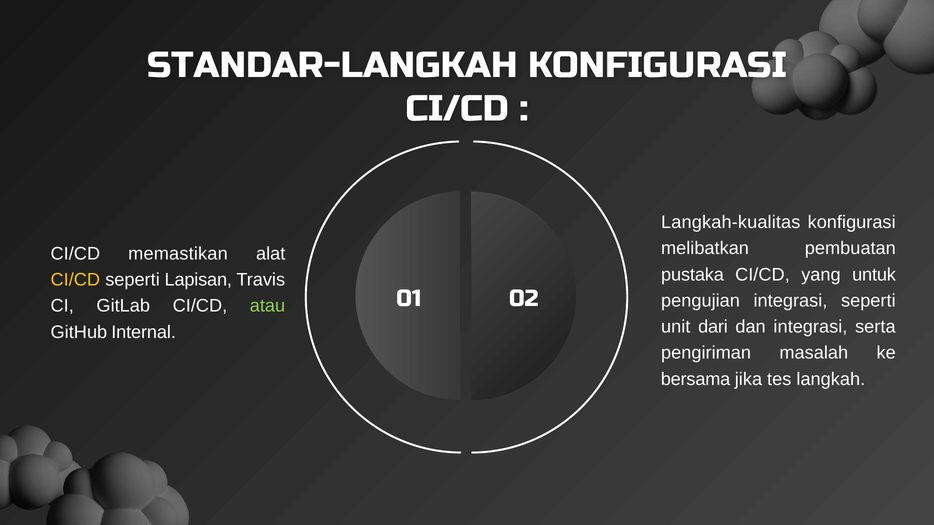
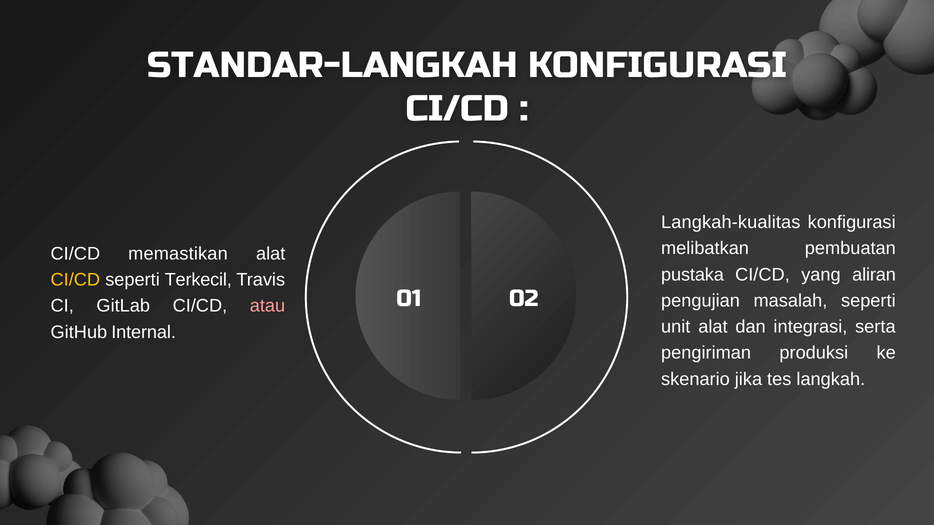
untuk: untuk -> aliran (874, 275)
Lapisan: Lapisan -> Terkecil (198, 280)
pengujian integrasi: integrasi -> masalah (790, 301)
atau colour: light green -> pink (268, 306)
unit dari: dari -> alat (713, 327)
masalah: masalah -> produksi (814, 353)
bersama: bersama -> skenario (695, 379)
